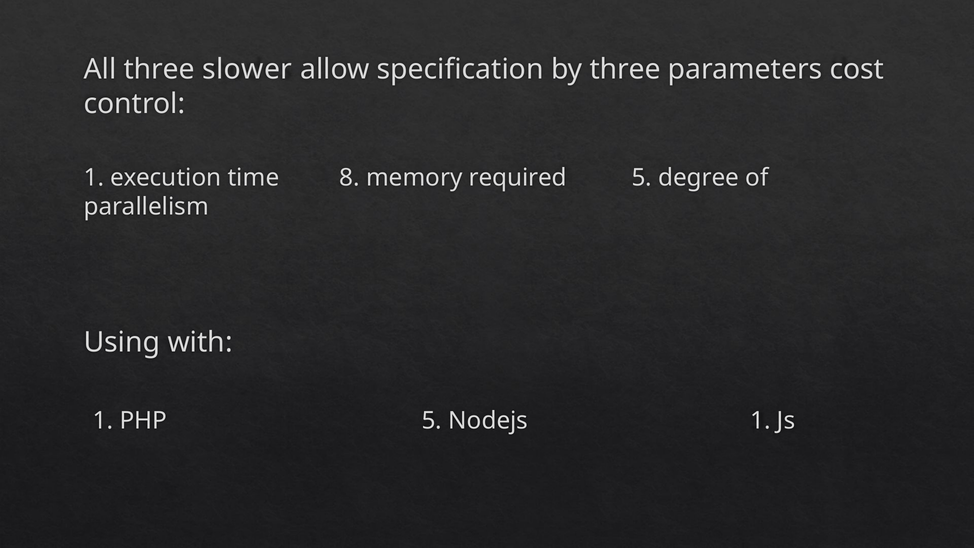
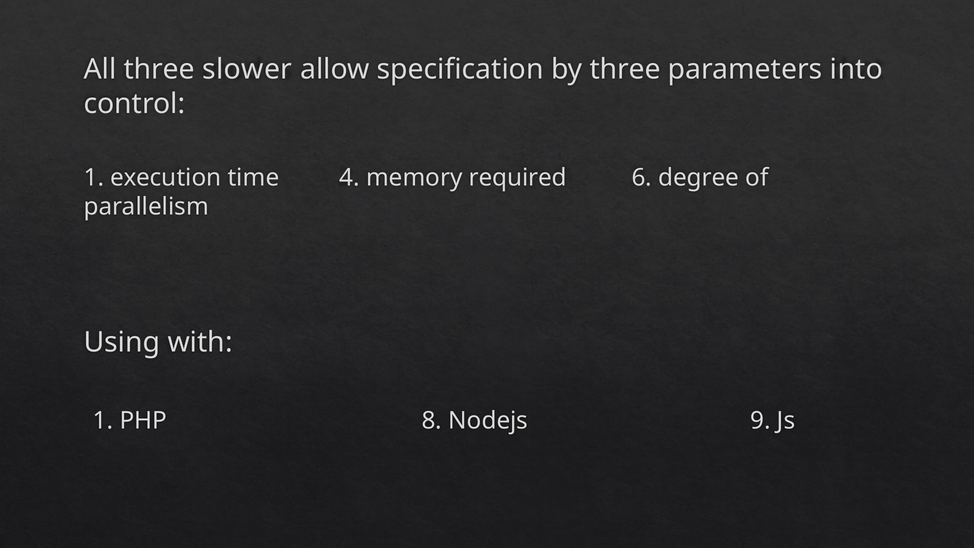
cost: cost -> into (857, 70)
8: 8 -> 4 (350, 178)
required 5: 5 -> 6 (642, 178)
PHP 5: 5 -> 8 (432, 421)
Nodejs 1: 1 -> 9 (760, 421)
